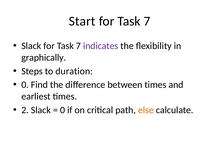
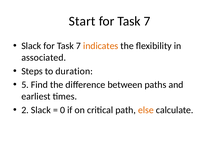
indicates colour: purple -> orange (101, 46)
graphically: graphically -> associated (44, 58)
0: 0 -> 5 (25, 85)
between times: times -> paths (155, 85)
